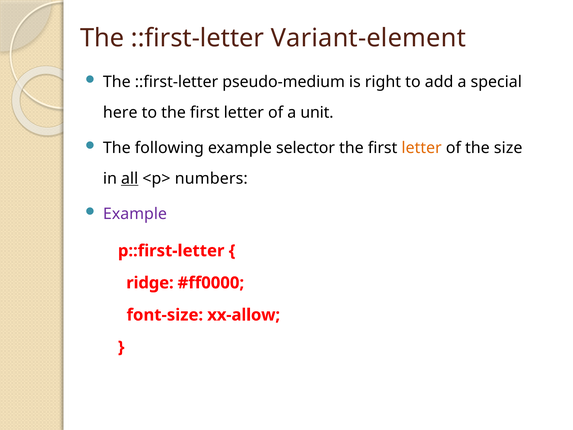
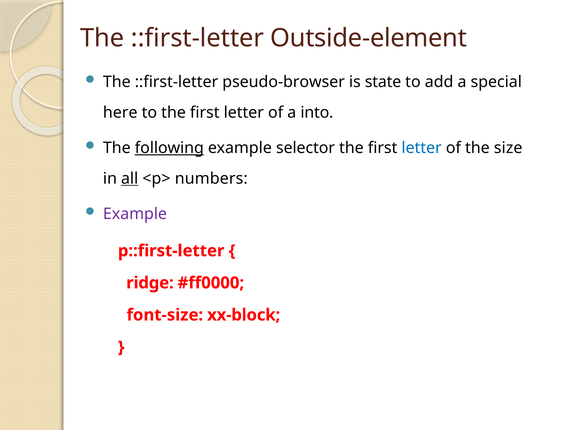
Variant-element: Variant-element -> Outside-element (369, 38)
pseudo-medium: pseudo-medium -> pseudo-browser (284, 82)
right: right -> state (383, 82)
unit: unit -> into (317, 112)
following underline: none -> present (169, 148)
letter colour: orange -> blue (422, 148)
xx-allow: xx-allow -> xx-block (244, 315)
